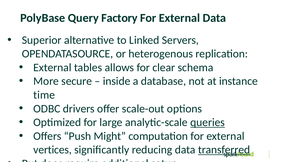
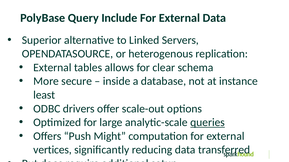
Factory: Factory -> Include (119, 18)
time: time -> least (44, 95)
transferred underline: present -> none (224, 150)
